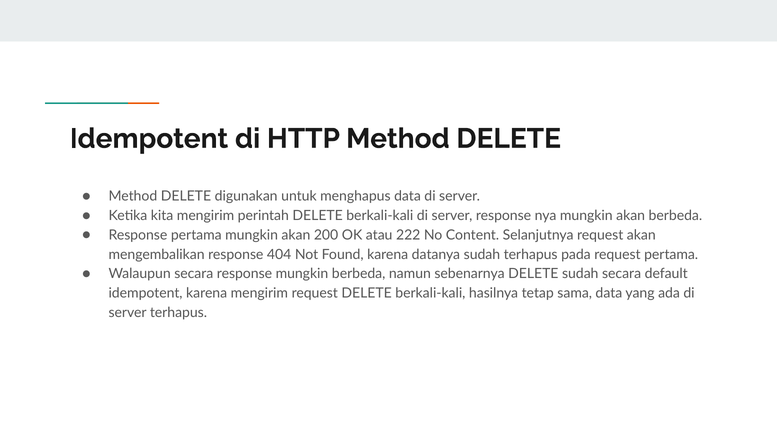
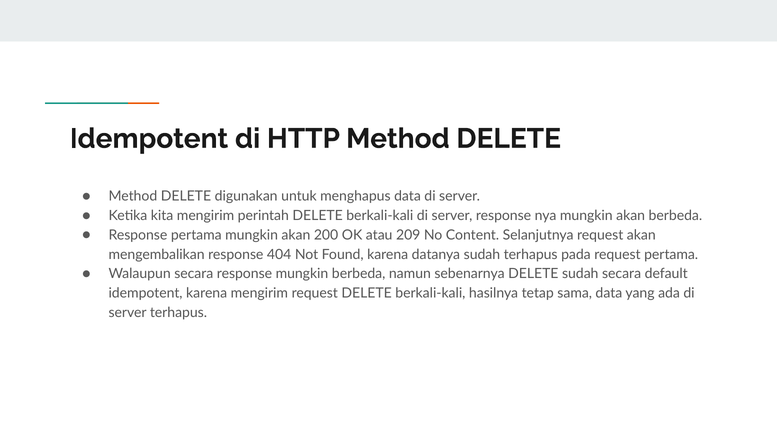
222: 222 -> 209 (408, 235)
